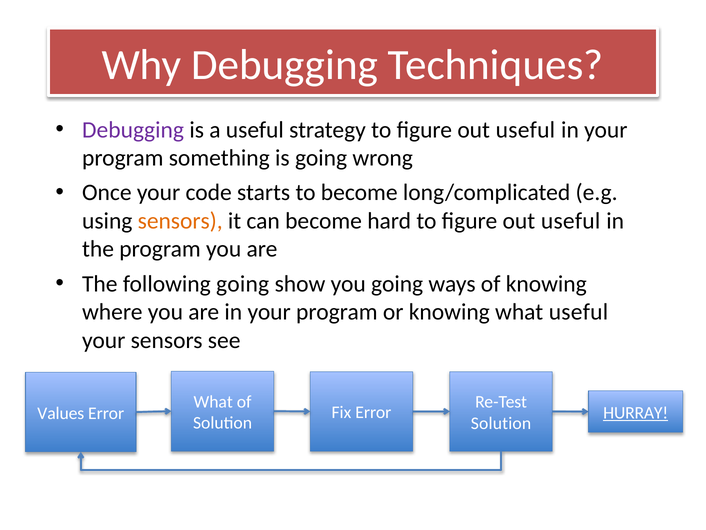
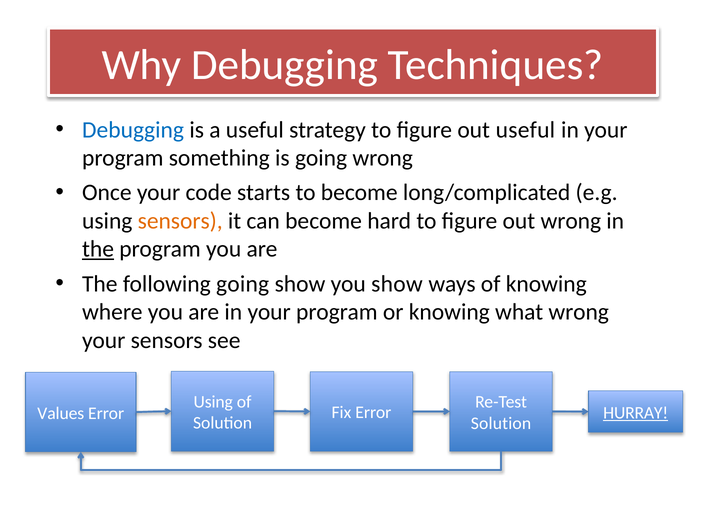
Debugging colour: purple -> blue (133, 130)
useful: useful -> wrong (571, 221)
the underline: none -> present (98, 249)
you going: going -> show (397, 283)
what useful: useful -> wrong (579, 312)
What: What -> Using (213, 401)
